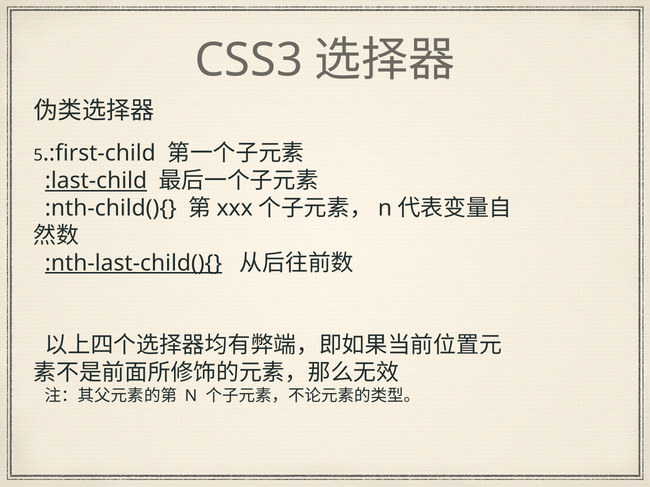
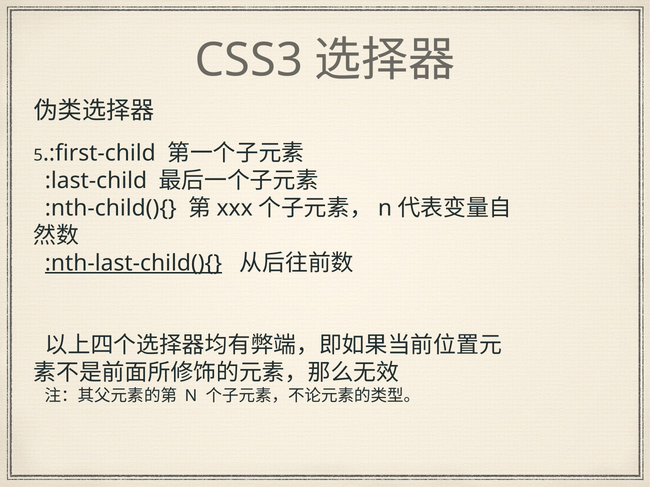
:last-child underline: present -> none (96, 181)
